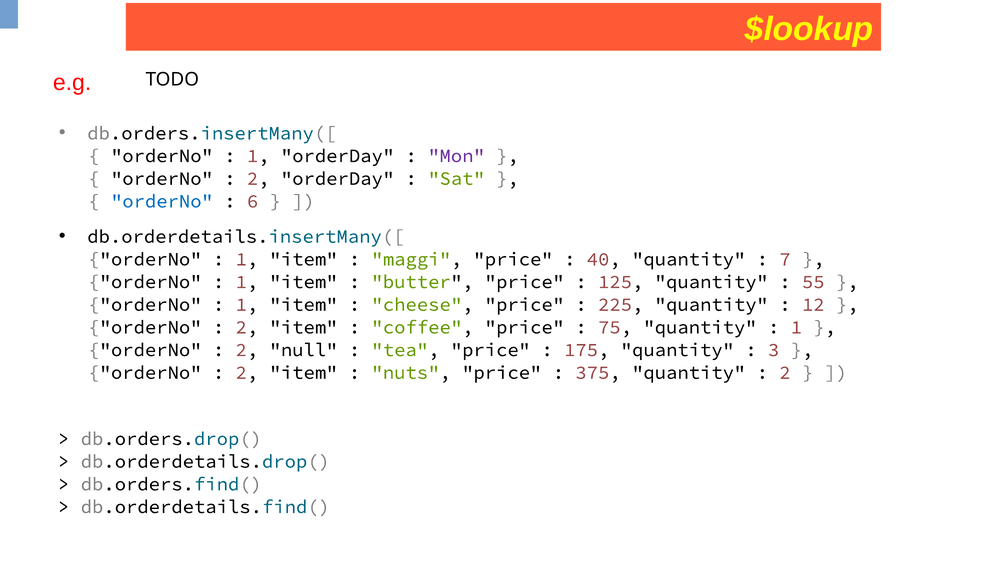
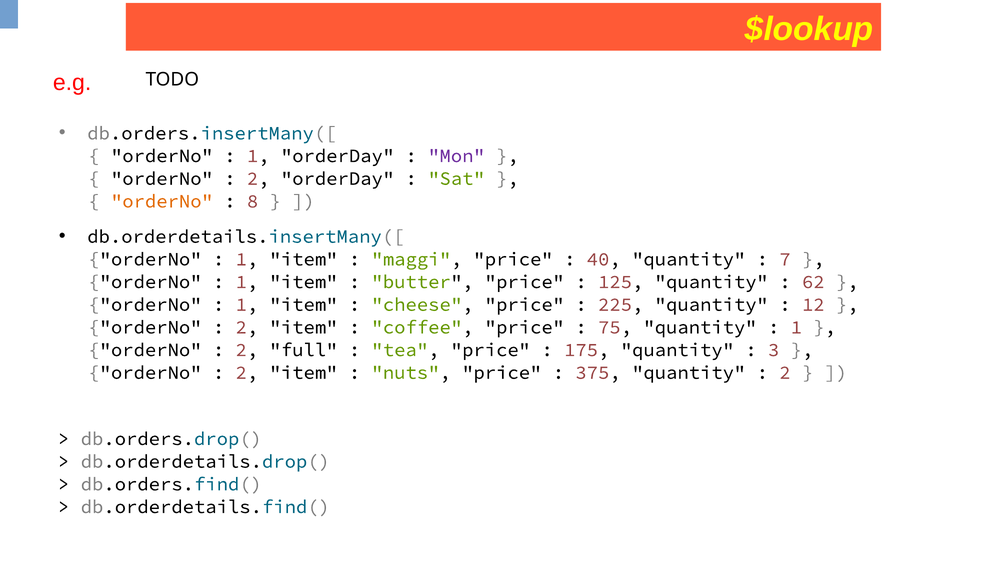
orderNo colour: blue -> orange (162, 201)
6: 6 -> 8 (253, 201)
55: 55 -> 62 (813, 282)
null: null -> full (304, 350)
